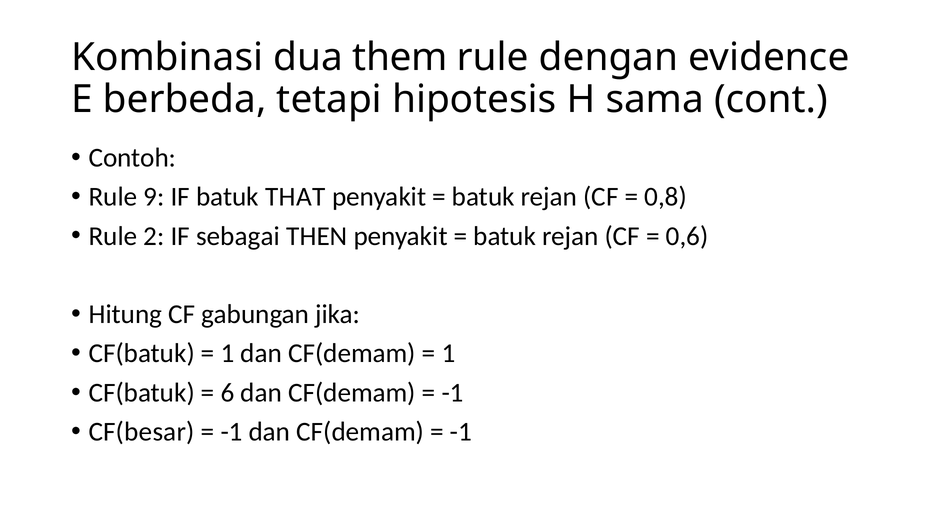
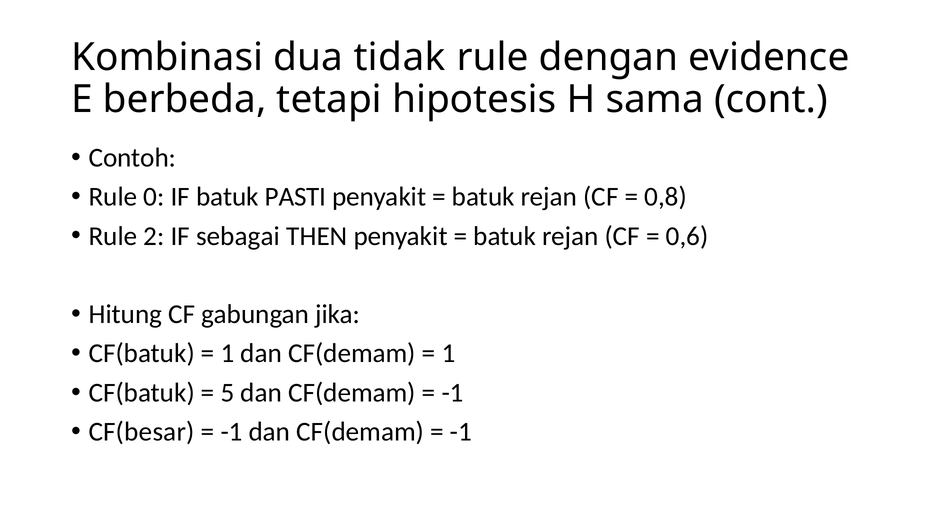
them: them -> tidak (400, 57)
9: 9 -> 0 (154, 197)
THAT: THAT -> PASTI (296, 197)
6: 6 -> 5 (227, 392)
